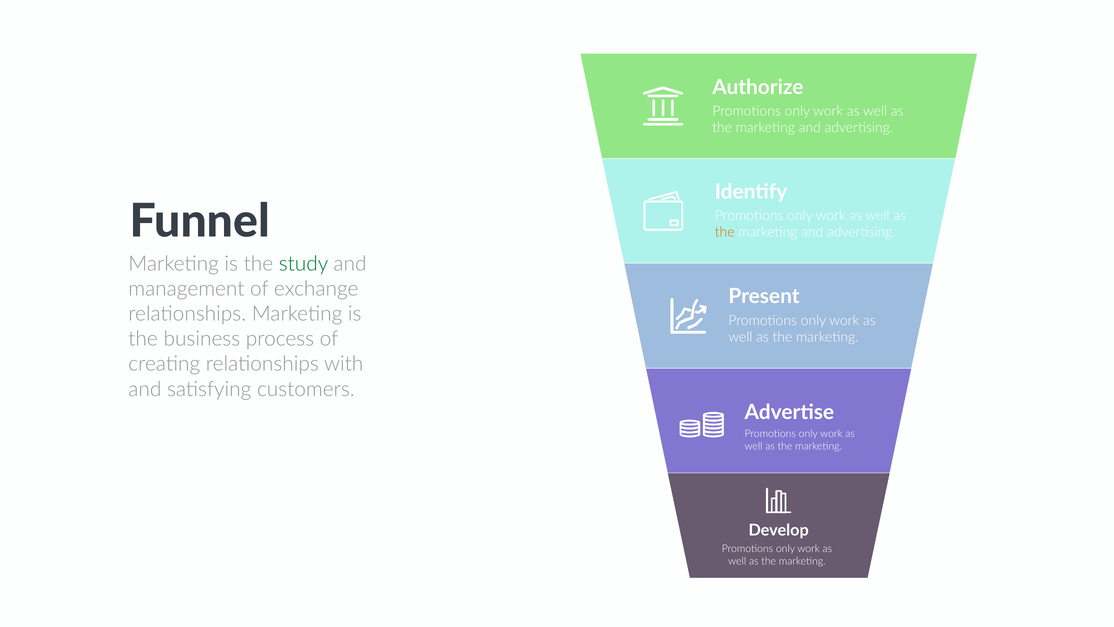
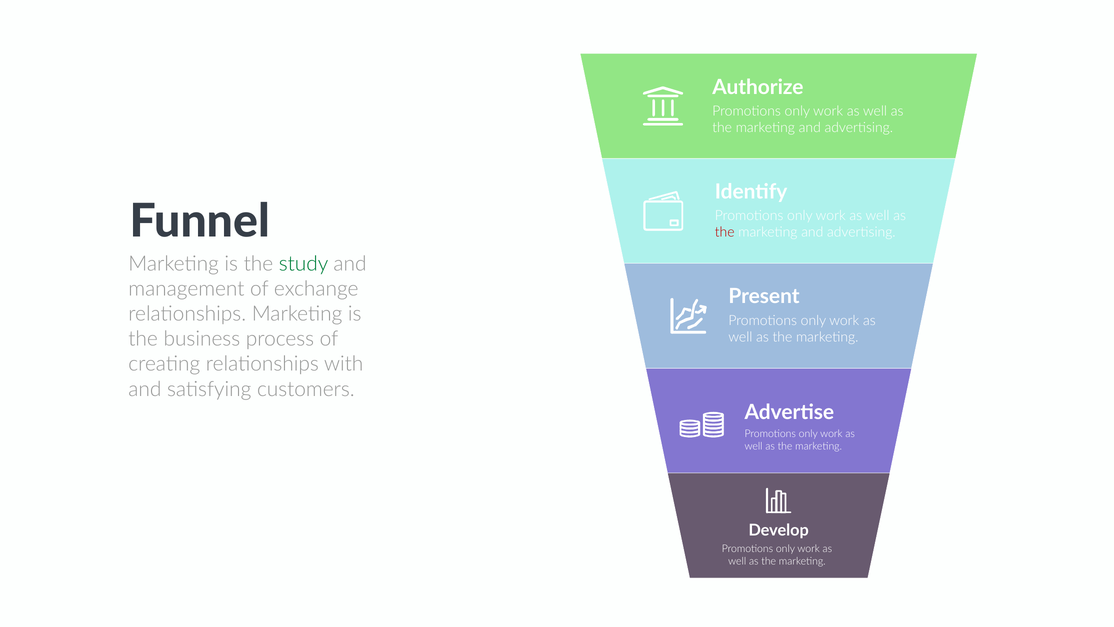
the colour: orange -> red (725, 232)
